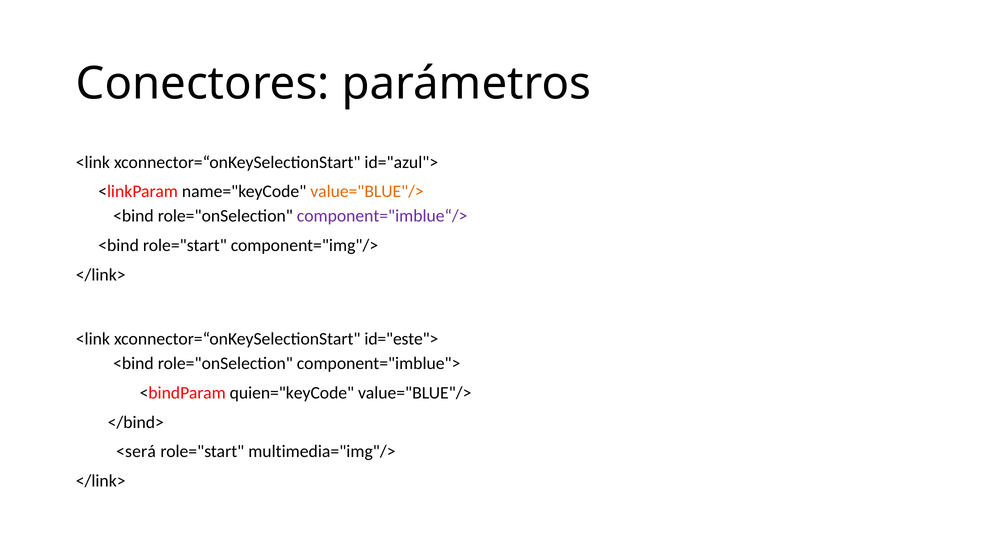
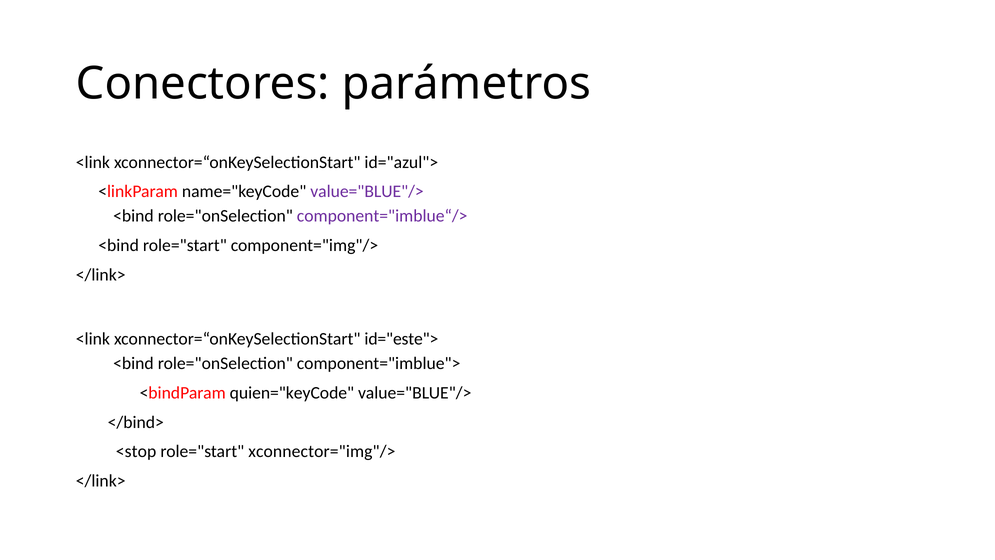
value="BLUE"/> colour: orange -> purple (367, 192)
<será: <será -> <stop (136, 451)
multimedia="img"/>: multimedia="img"/> -> xconnector="img"/> (322, 451)
